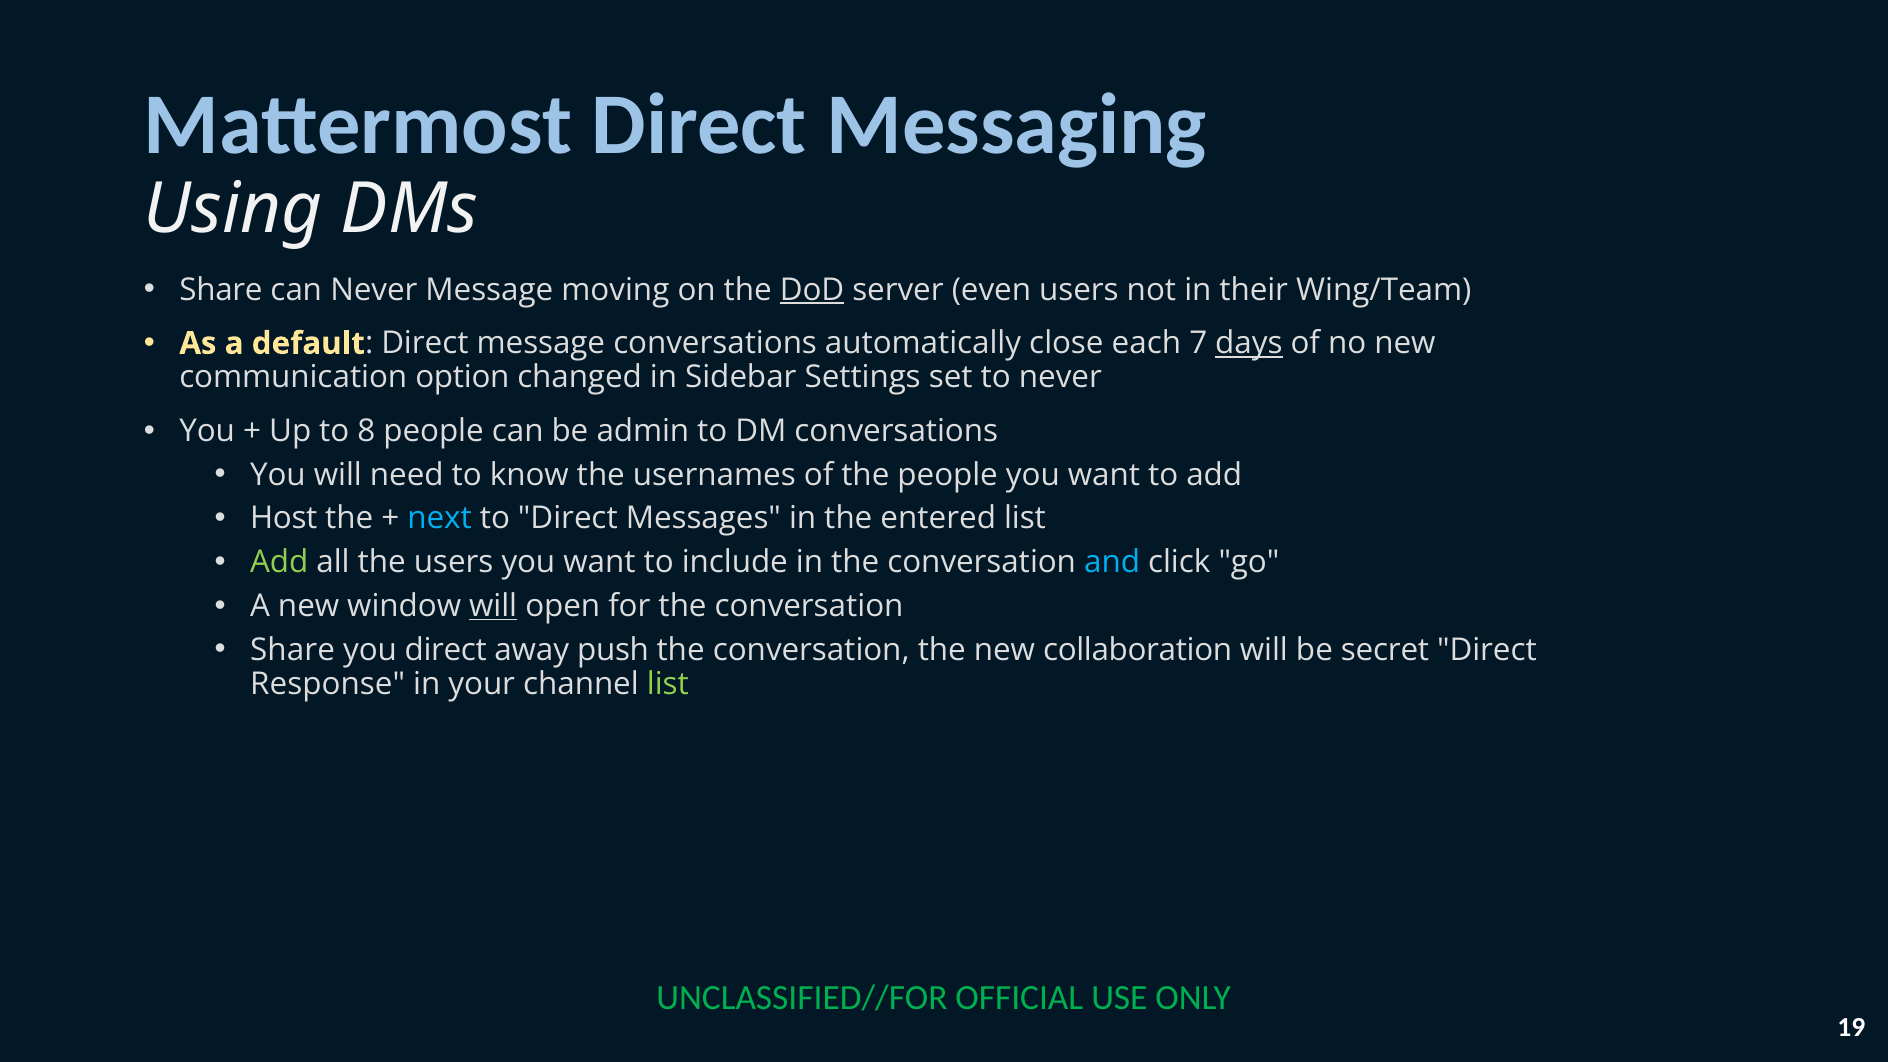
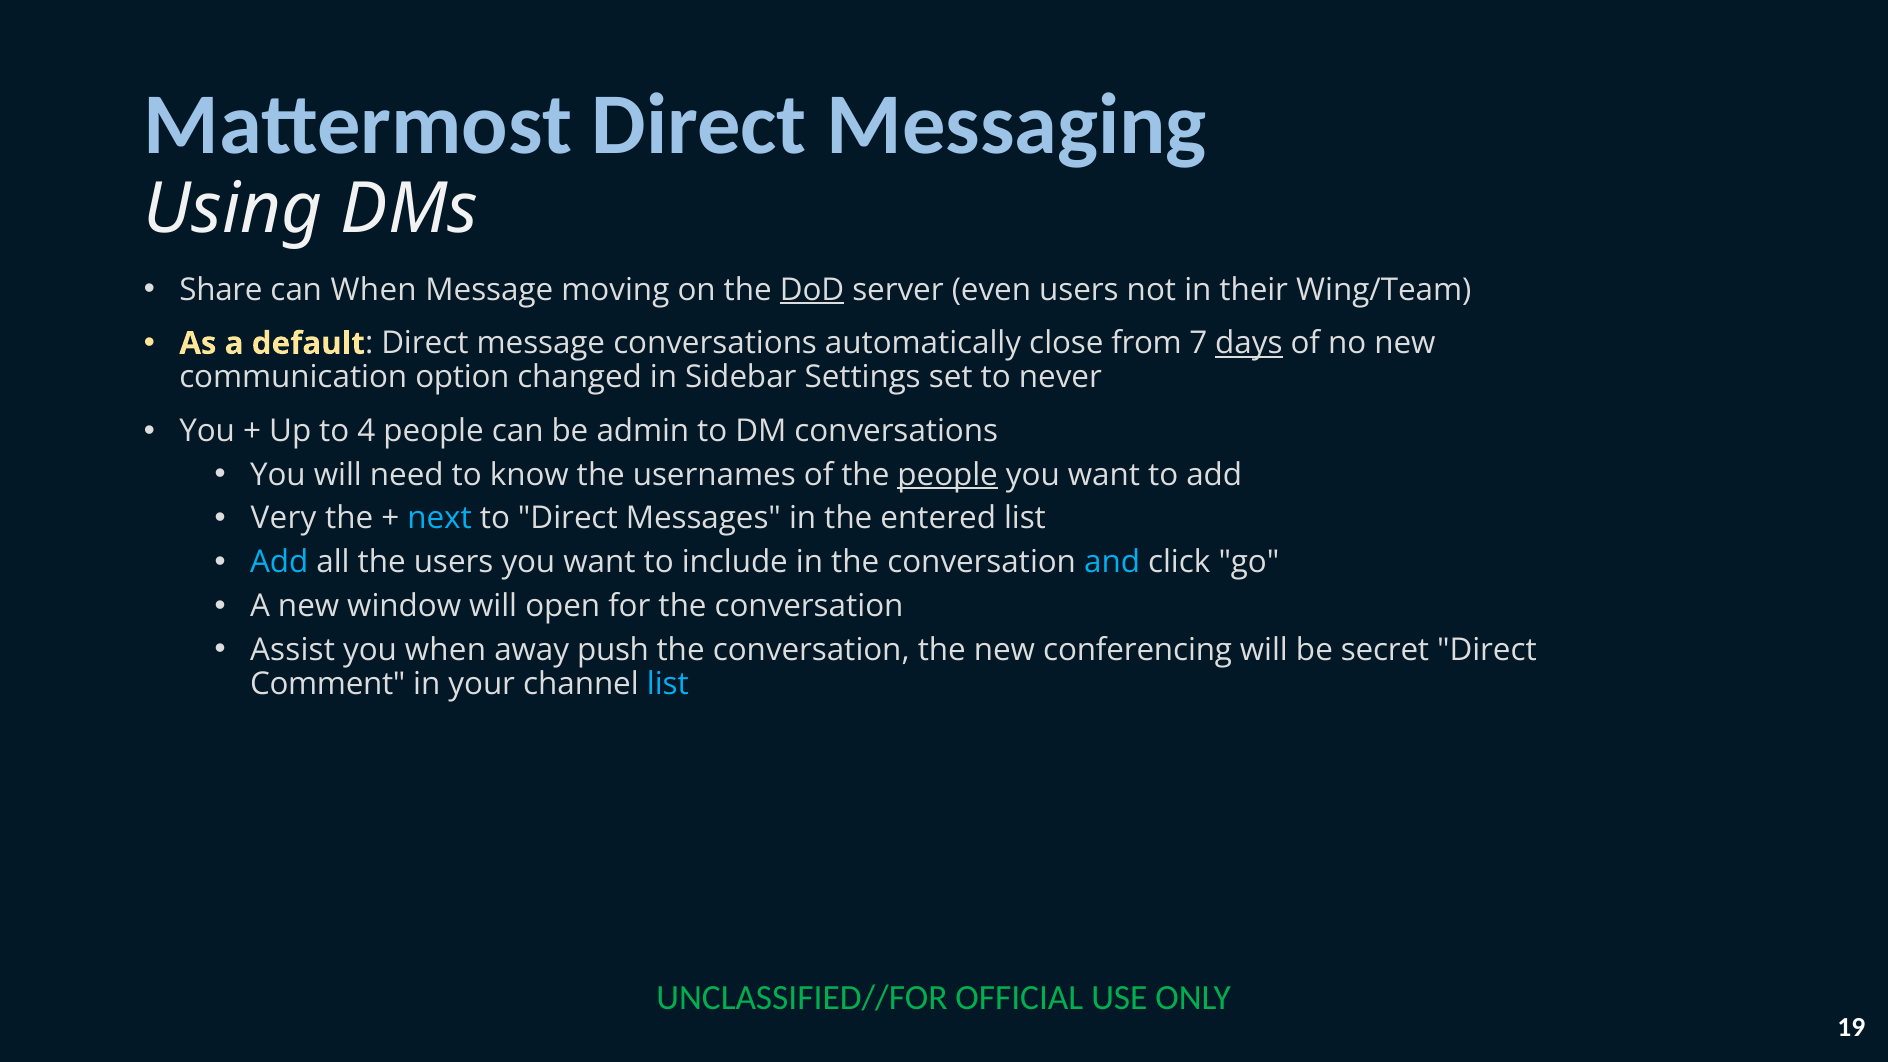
can Never: Never -> When (374, 290)
each: each -> from (1147, 343)
8: 8 -> 4 (366, 431)
people underline: none -> present (948, 475)
Host: Host -> Very (283, 519)
Add colour: light green -> light blue (279, 562)
will underline: present -> none (493, 606)
Share: Share -> Assist (293, 650)
you direct: direct -> when (445, 650)
collaboration: collaboration -> conferencing (1138, 650)
Response: Response -> Comment (328, 684)
list colour: light green -> light blue (668, 684)
